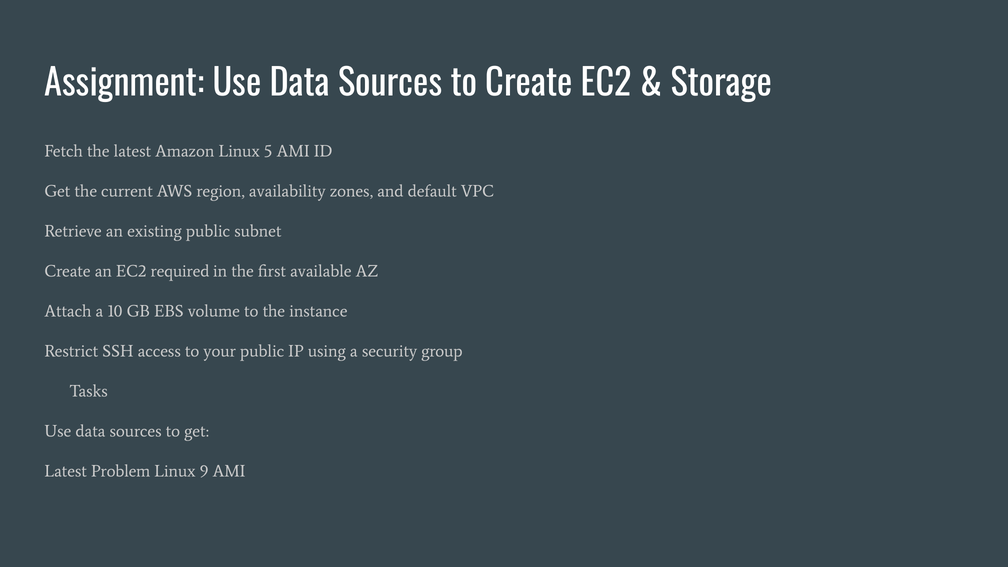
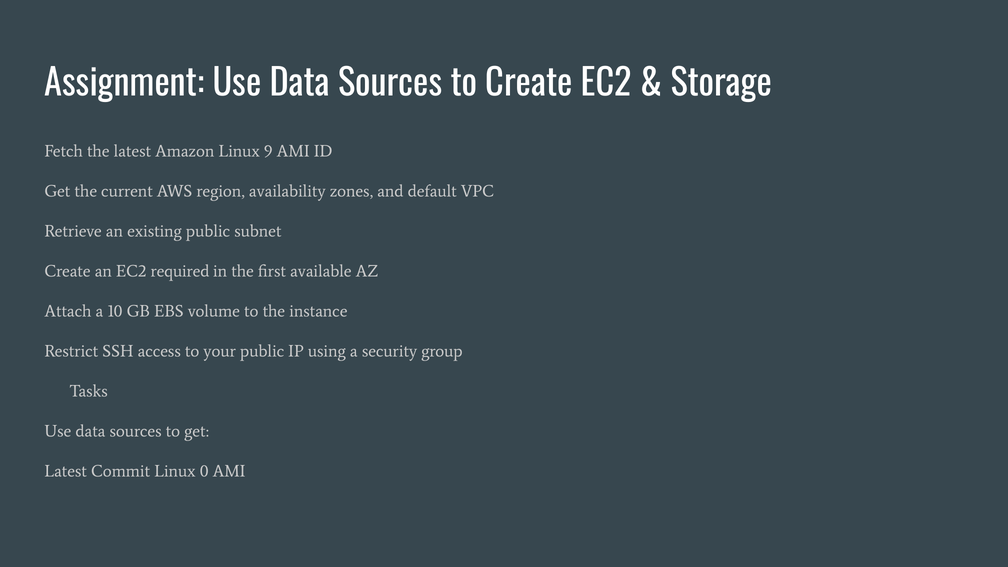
5: 5 -> 9 (268, 151)
Problem: Problem -> Commit (121, 471)
9: 9 -> 0 (204, 471)
